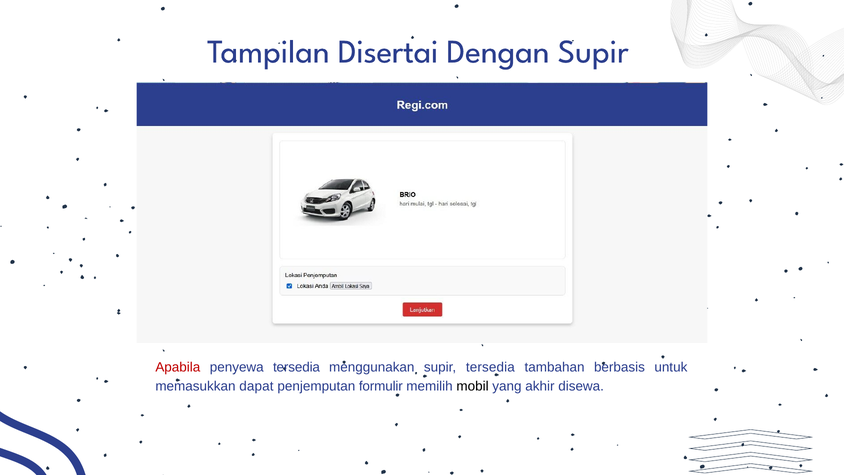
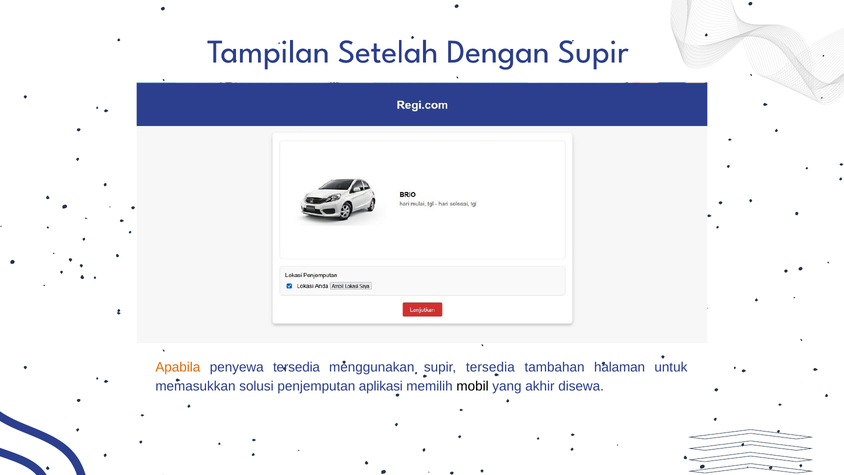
Disertai: Disertai -> Setelah (388, 52)
Apabila colour: red -> orange (178, 367)
berbasis: berbasis -> halaman (620, 367)
dapat: dapat -> solusi (256, 386)
formulir: formulir -> aplikasi (381, 386)
